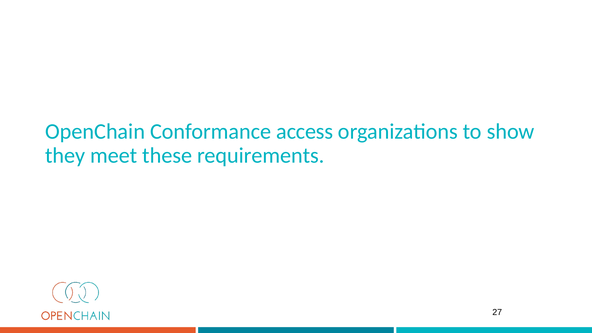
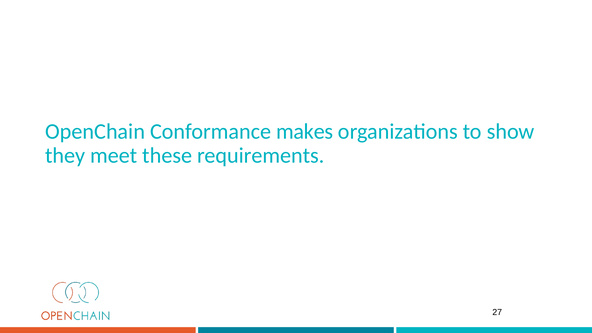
access: access -> makes (305, 132)
